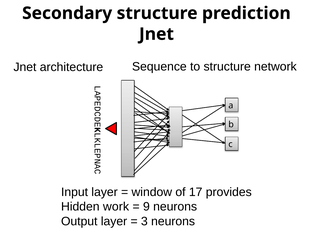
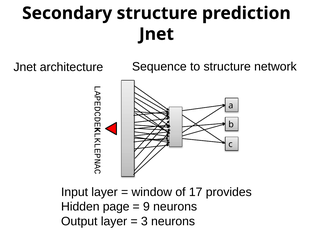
work: work -> page (116, 206)
